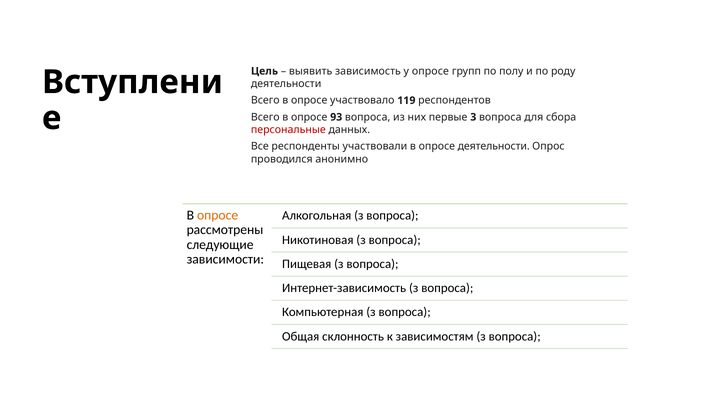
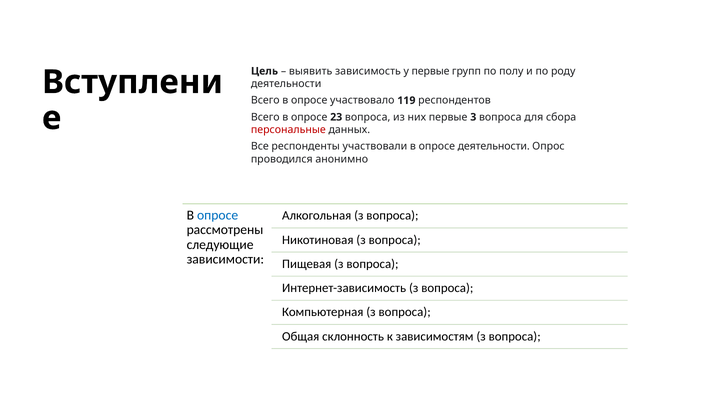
у опросе: опросе -> первые (431, 71)
93: 93 -> 23 (336, 117)
опросе colour: orange -> blue (218, 215)
